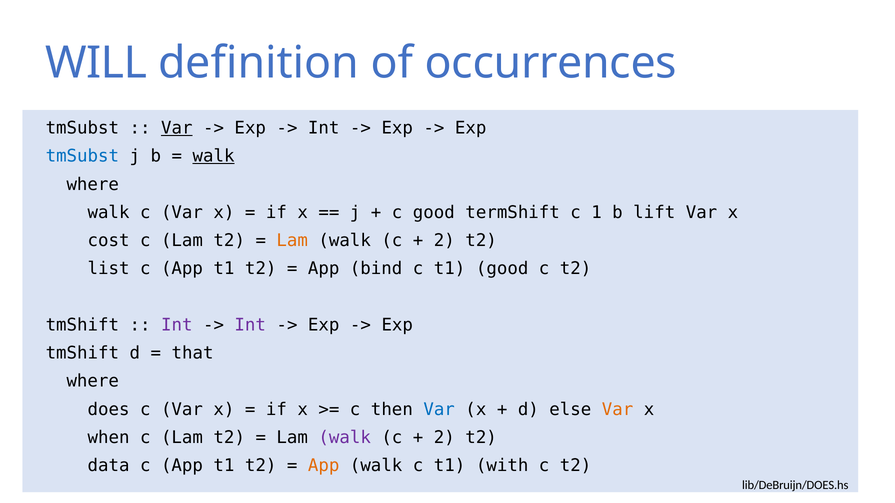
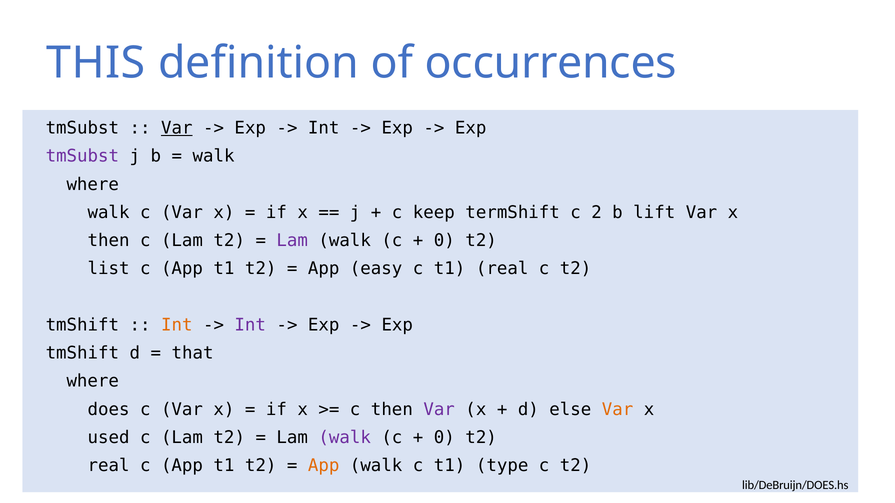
WILL: WILL -> THIS (96, 63)
tmSubst colour: blue -> purple (82, 156)
walk underline: present -> none (214, 156)
c good: good -> keep (434, 213)
1: 1 -> 2 (597, 213)
cost: cost -> then (109, 241)
Lam colour: orange -> purple (292, 241)
2: 2 -> 0 (444, 241)
bind: bind -> easy (376, 269)
t1 good: good -> real (502, 269)
Int colour: purple -> orange (177, 325)
Var colour: blue -> purple (439, 410)
when: when -> used (109, 438)
2: 2 -> 0 (444, 438)
data: data -> real (109, 466)
with: with -> type (502, 466)
